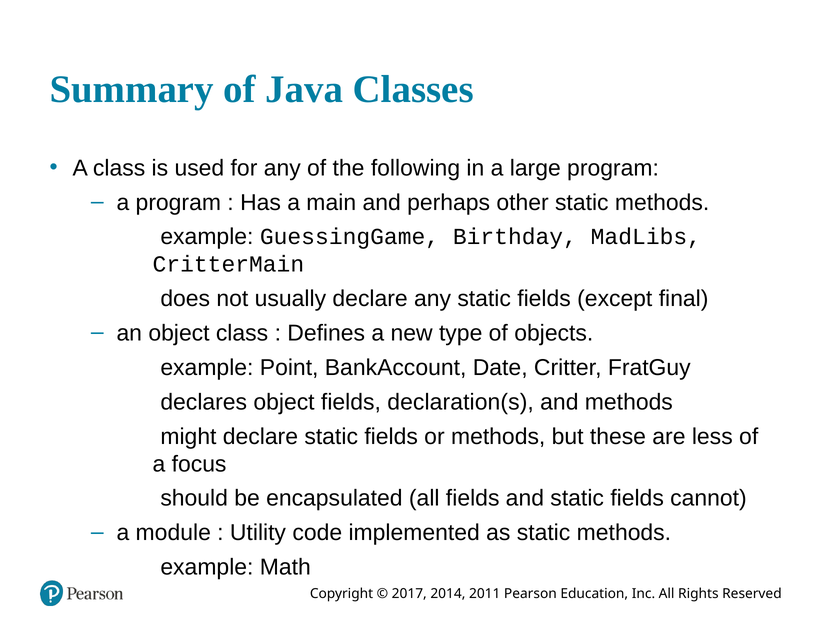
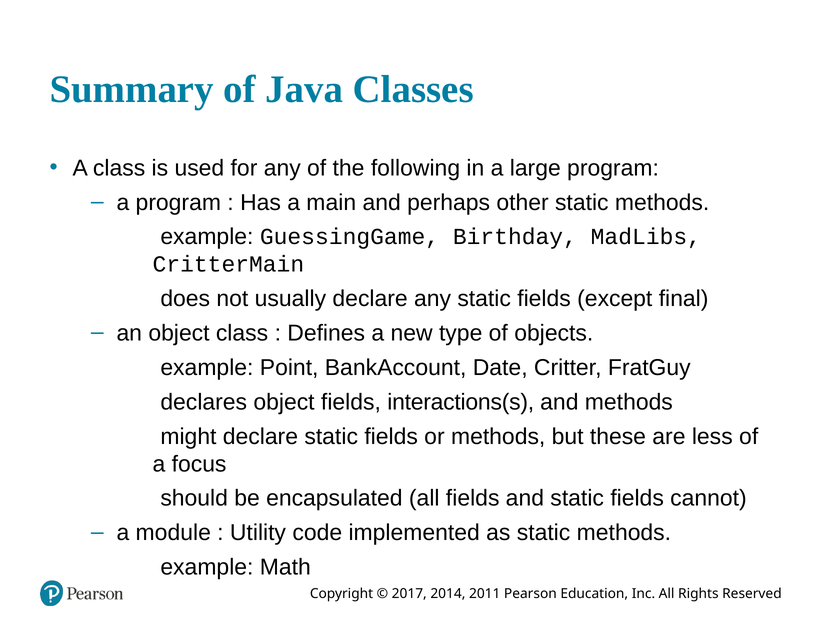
declaration(s: declaration(s -> interactions(s (461, 402)
